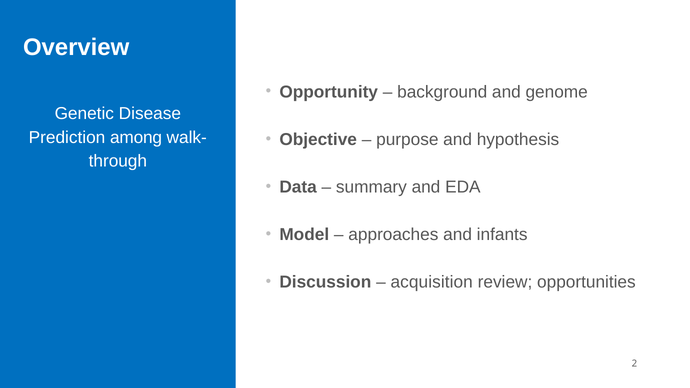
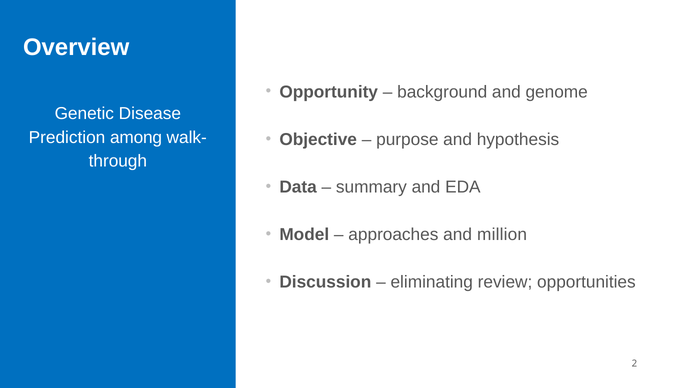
infants: infants -> million (502, 235)
acquisition: acquisition -> eliminating (432, 282)
